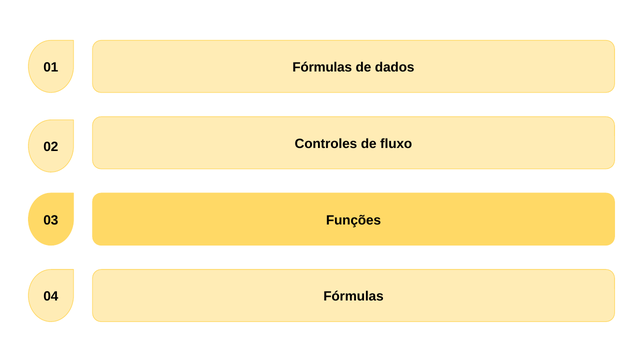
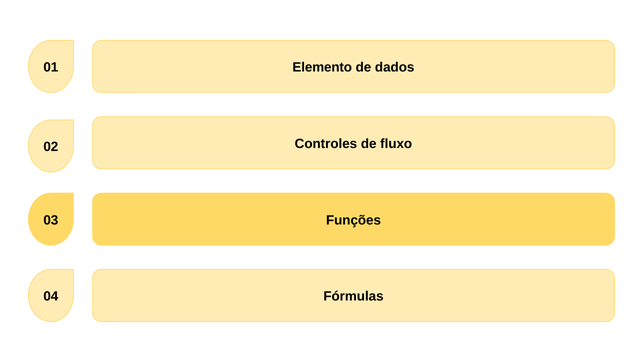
Fórmulas: Fórmulas -> Elemento (322, 67)
